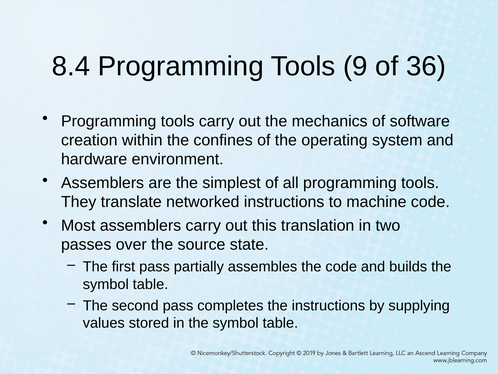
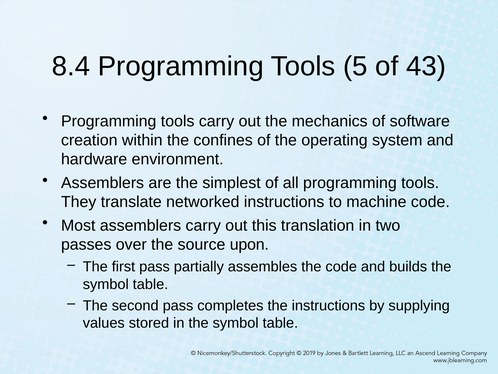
9: 9 -> 5 (355, 66)
36: 36 -> 43 (426, 66)
state: state -> upon (249, 244)
